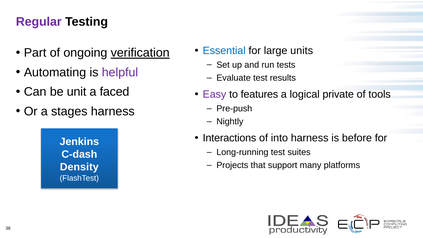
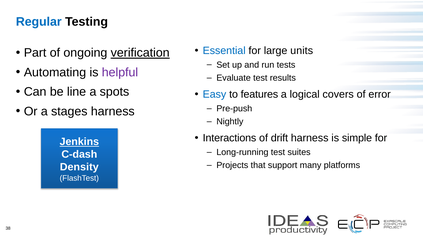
Regular colour: purple -> blue (39, 22)
unit: unit -> line (77, 92)
faced: faced -> spots (114, 92)
Easy colour: purple -> blue (214, 94)
private: private -> covers (338, 94)
tools: tools -> error (380, 94)
into: into -> drift (279, 138)
before: before -> simple (357, 138)
Jenkins underline: none -> present (79, 142)
